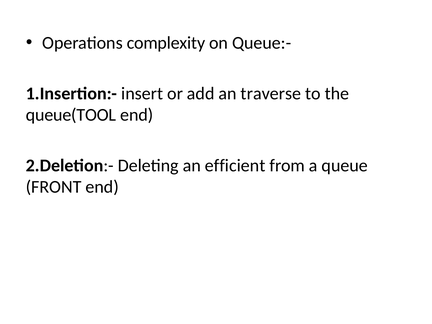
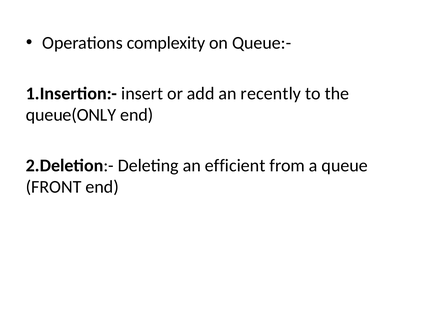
traverse: traverse -> recently (271, 93)
queue(TOOL: queue(TOOL -> queue(ONLY (71, 115)
